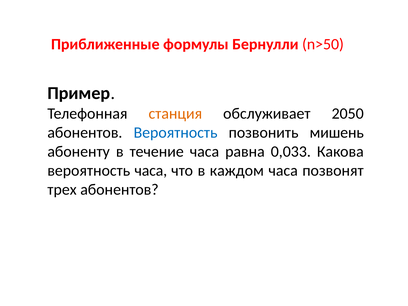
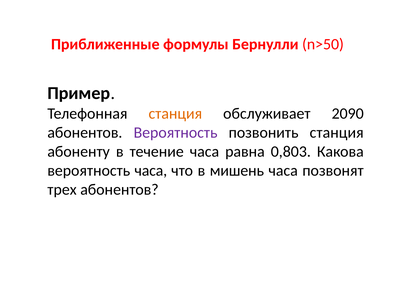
2050: 2050 -> 2090 (348, 114)
Вероятность colour: blue -> purple (176, 133)
позвонить мишень: мишень -> станция (337, 133)
0,033: 0,033 -> 0,803 (291, 152)
каждом: каждом -> мишень (237, 171)
